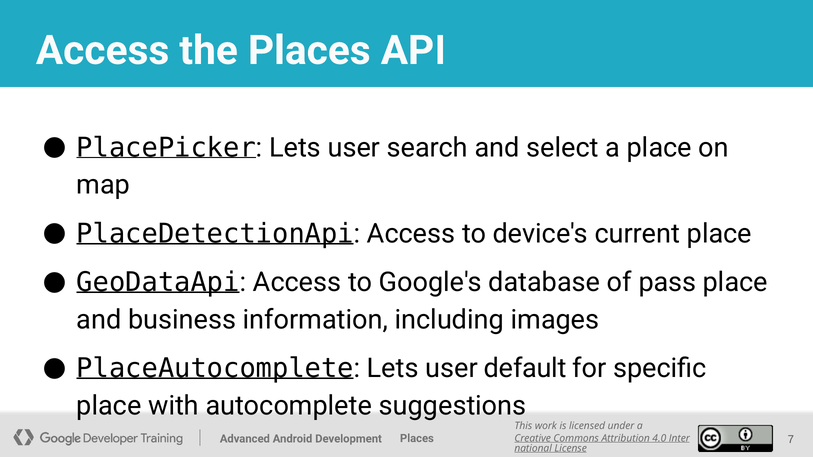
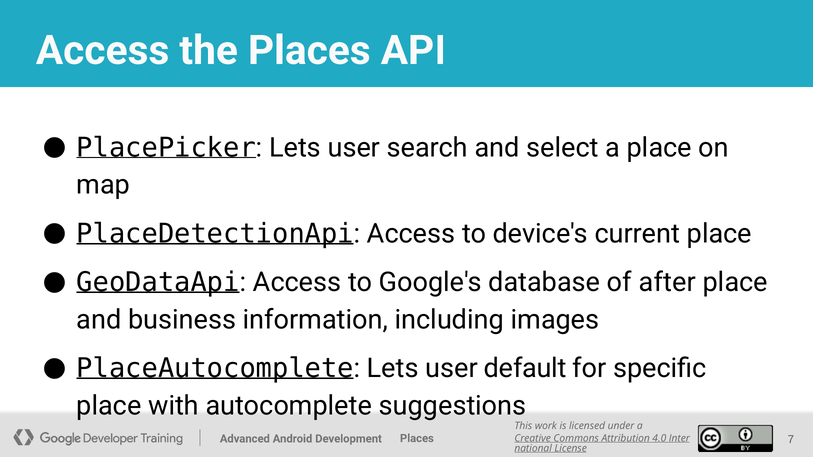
pass: pass -> after (667, 282)
